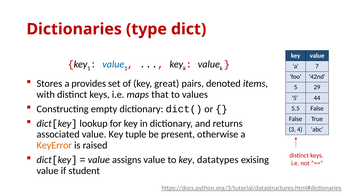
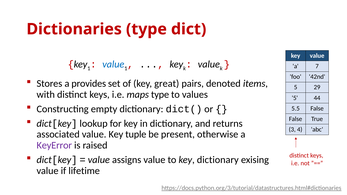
maps that: that -> type (160, 95)
KeyError colour: orange -> purple (54, 145)
key datatypes: datatypes -> dictionary (218, 160)
student: student -> lifetime (84, 171)
